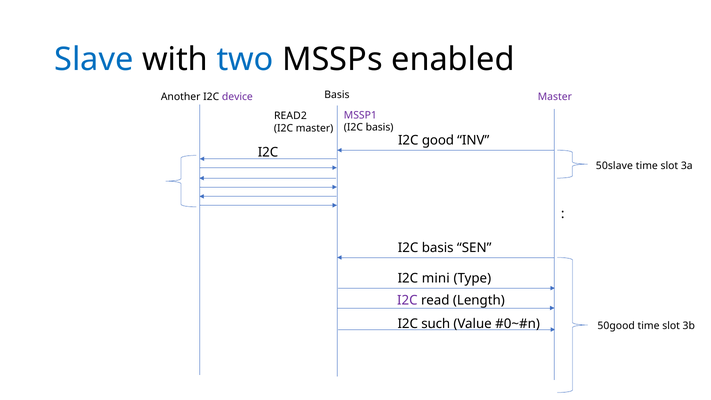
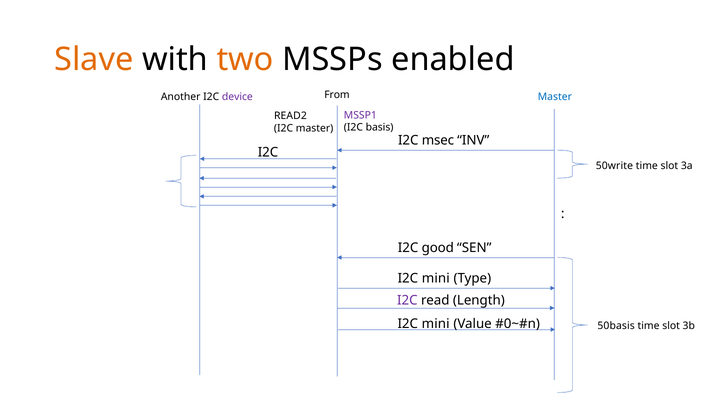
Slave colour: blue -> orange (94, 60)
two colour: blue -> orange (245, 60)
Basis: Basis -> From (337, 95)
Master colour: purple -> blue (555, 97)
good: good -> msec (438, 140)
50slave: 50slave -> 50write (614, 166)
basis: basis -> good (438, 248)
such: such -> mini (436, 324)
50good: 50good -> 50basis (616, 326)
